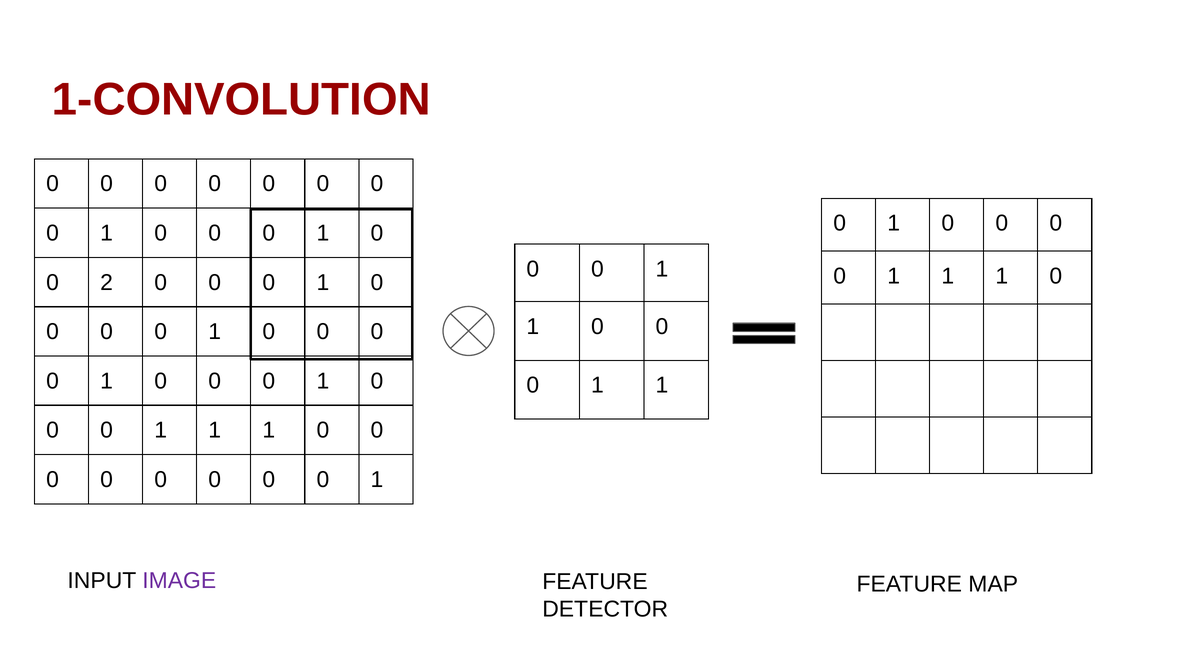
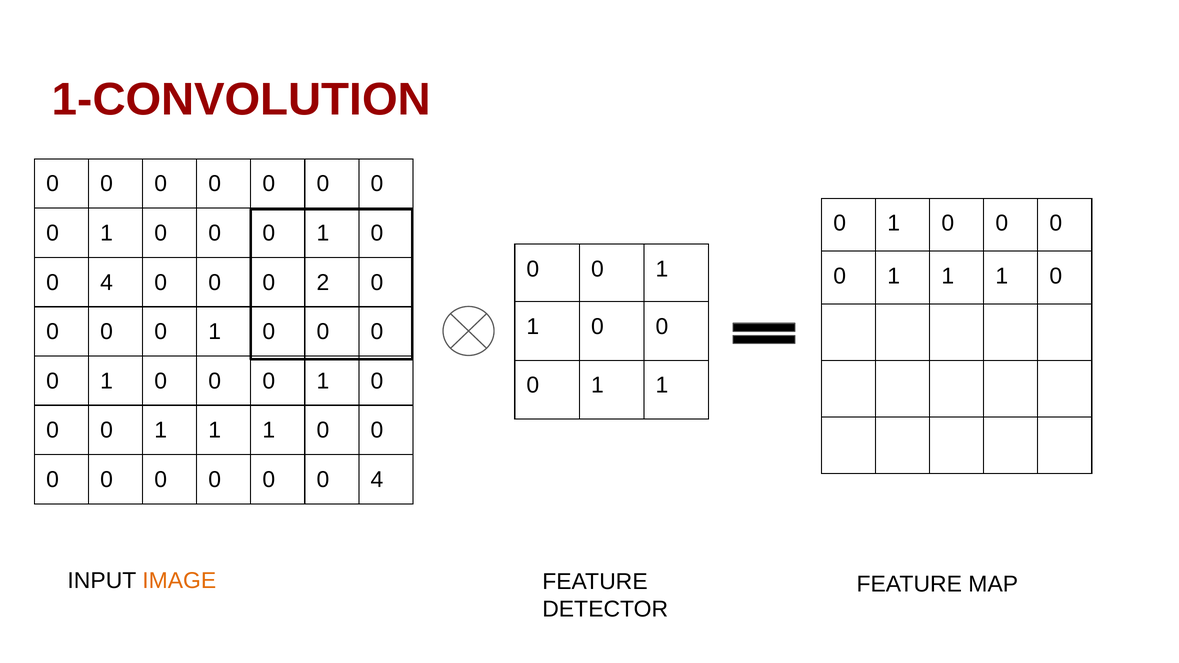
2: 2 -> 4 (107, 283)
1: 1 -> 2 (323, 283)
1: 1 -> 4 (377, 480)
IMAGE colour: purple -> orange (179, 581)
